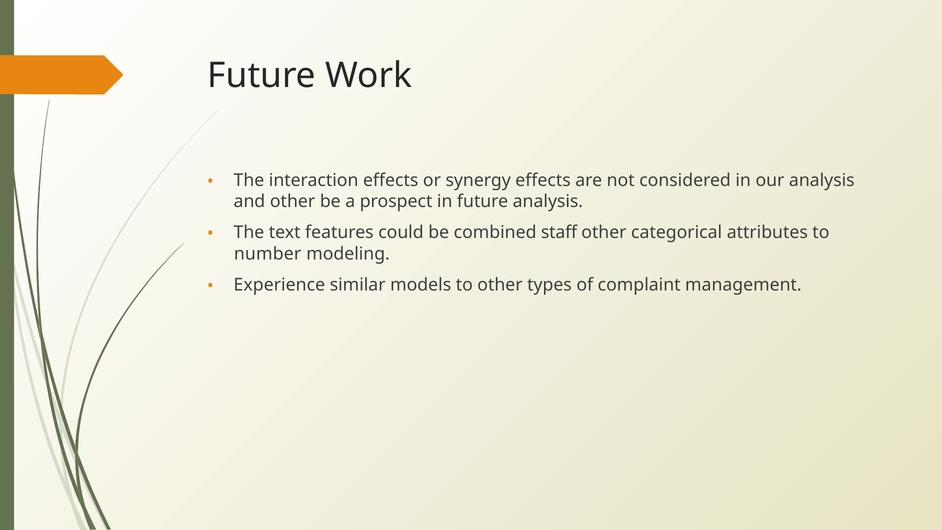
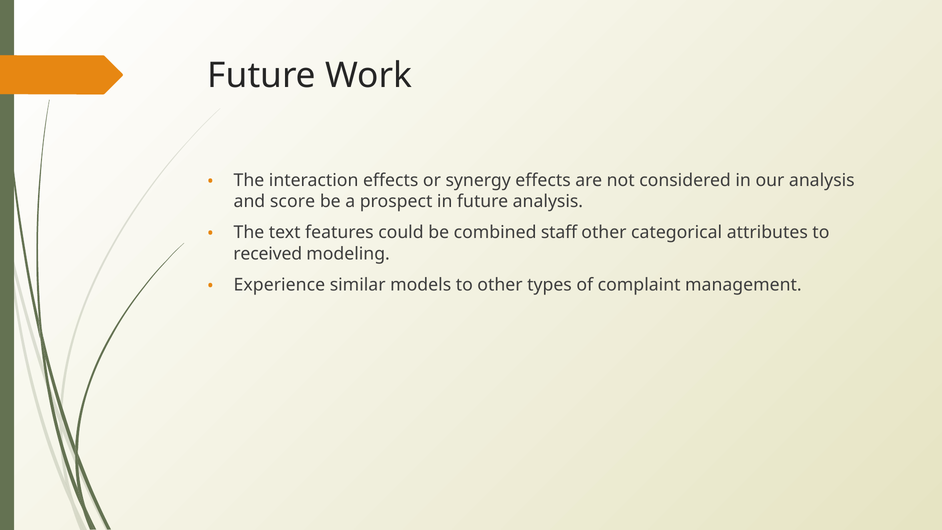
and other: other -> score (293, 201)
number: number -> received (268, 254)
